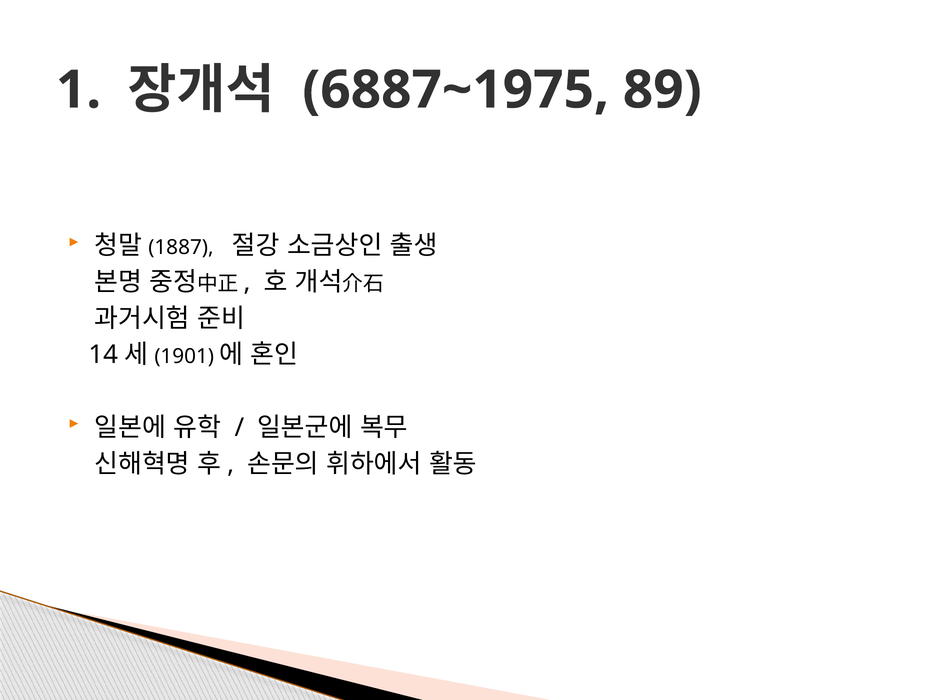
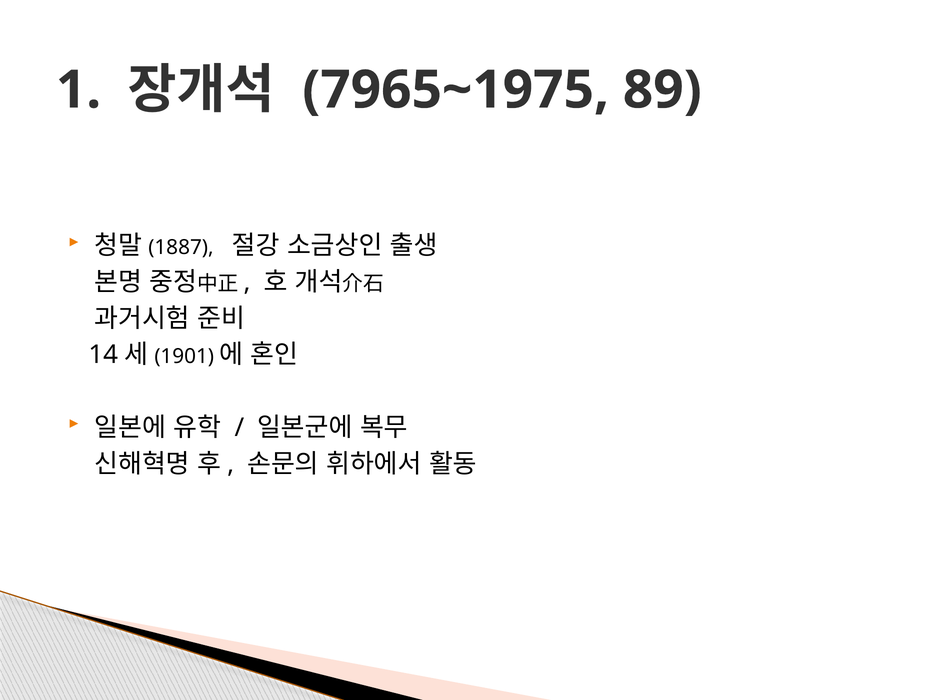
6887~1975: 6887~1975 -> 7965~1975 (456, 90)
